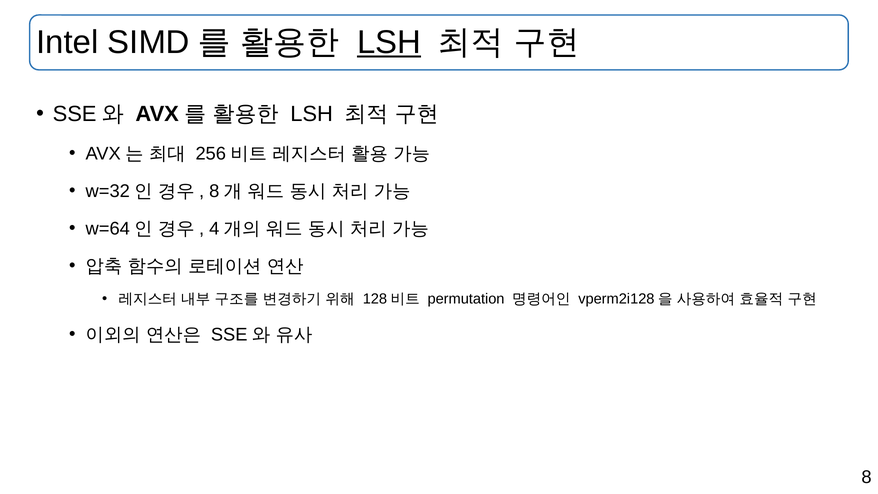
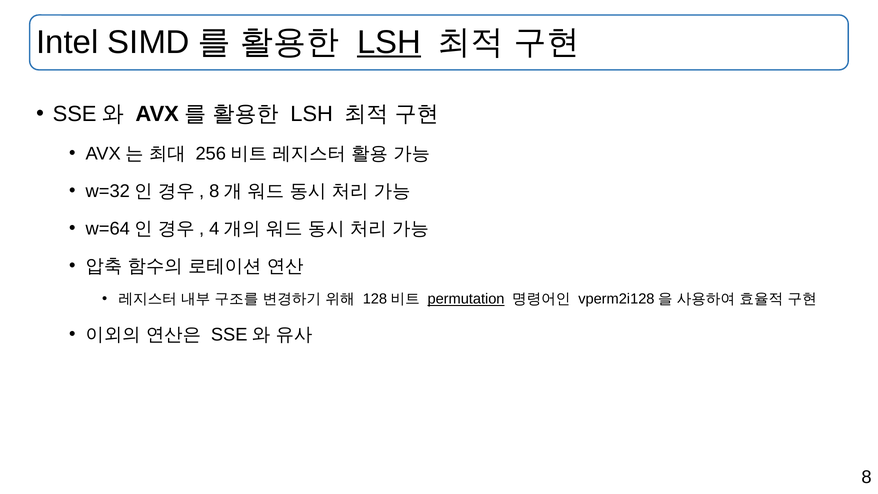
permutation underline: none -> present (466, 299)
